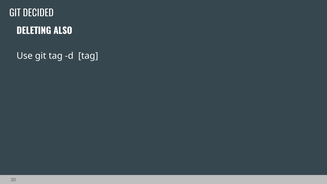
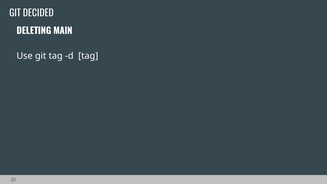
ALSO: ALSO -> MAIN (63, 31)
